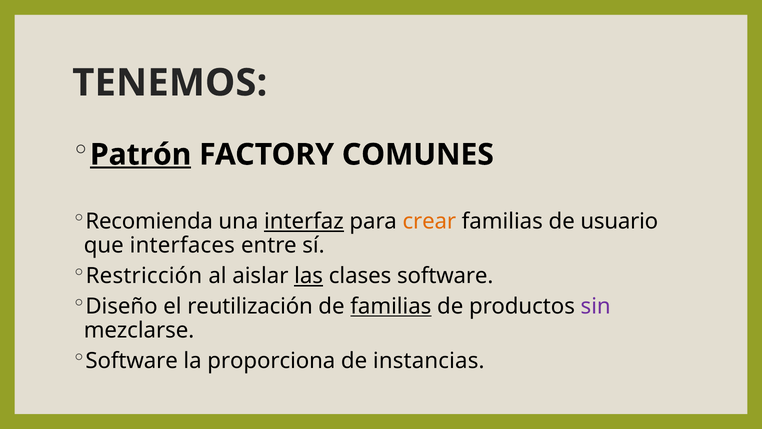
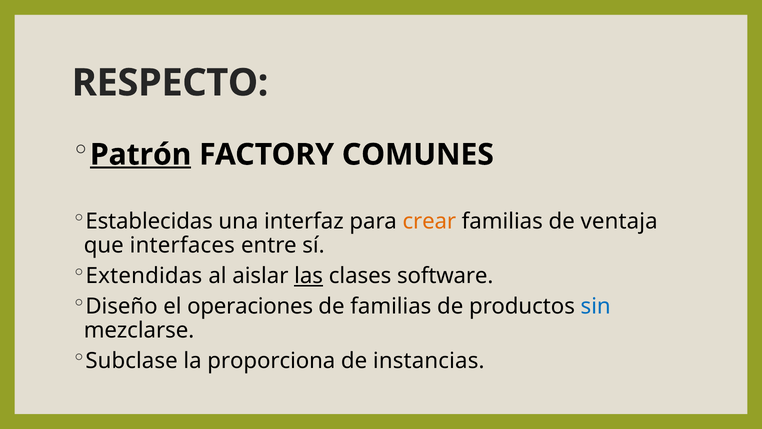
TENEMOS: TENEMOS -> RESPECTO (170, 83)
Recomienda: Recomienda -> Establecidas (149, 221)
interfaz underline: present -> none (304, 221)
usuario: usuario -> ventaja (619, 221)
Restricción: Restricción -> Extendidas (144, 276)
reutilización: reutilización -> operaciones (250, 306)
familias underline: present -> none (391, 306)
sin colour: purple -> blue (596, 306)
Software: Software -> Subclase (132, 361)
